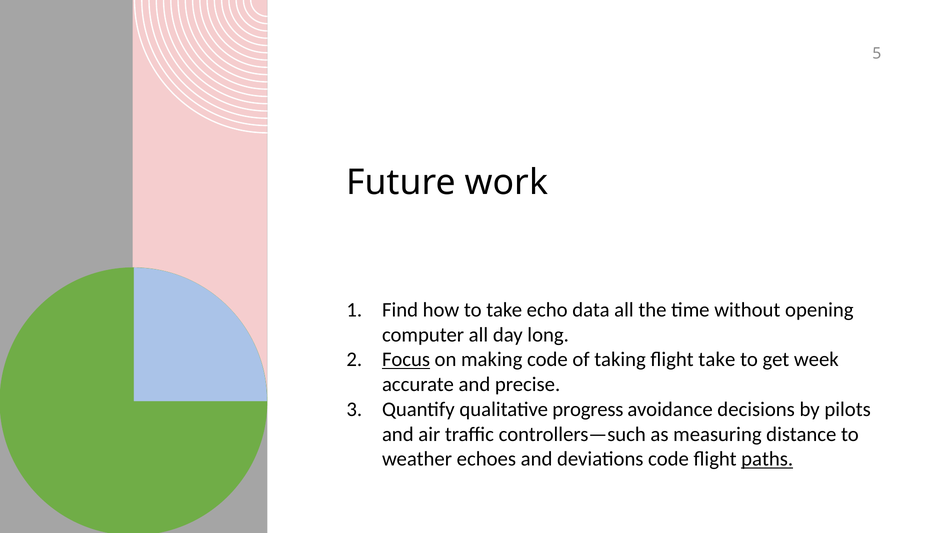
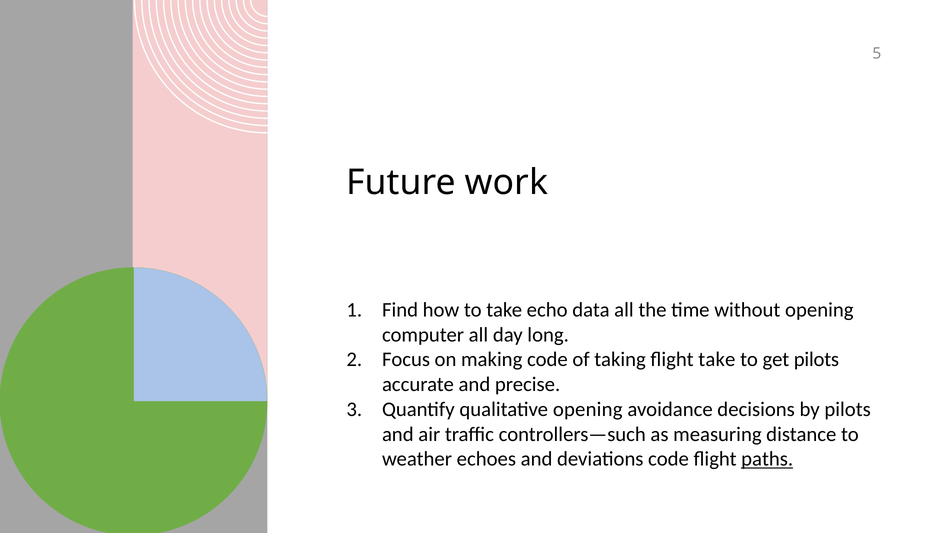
Focus underline: present -> none (406, 360)
get week: week -> pilots (816, 360)
qualitative progress: progress -> opening (588, 410)
